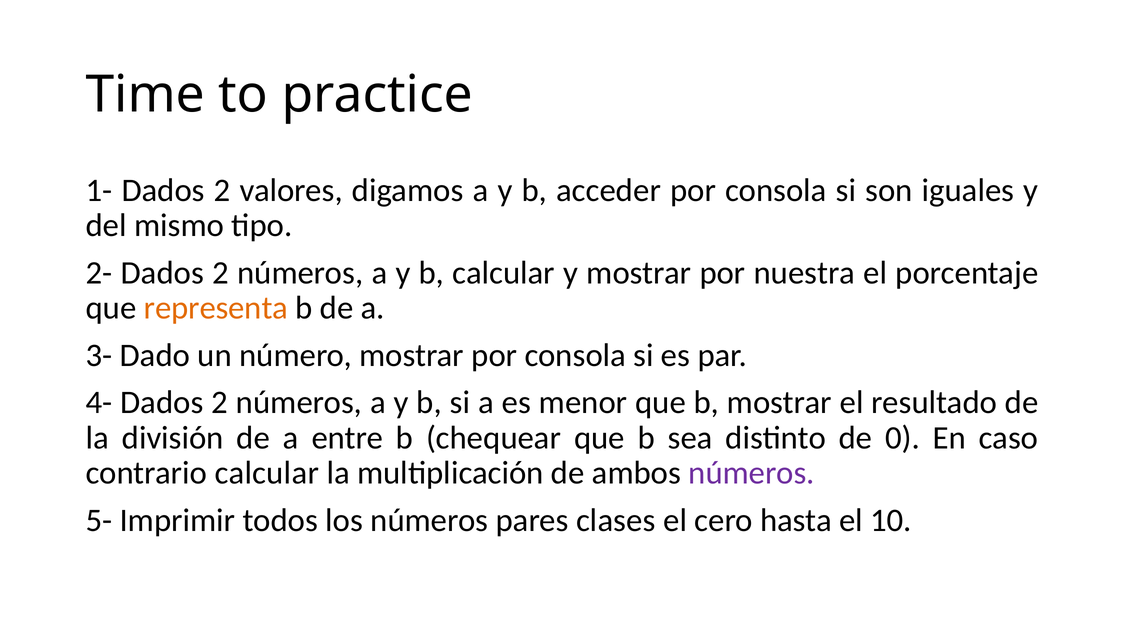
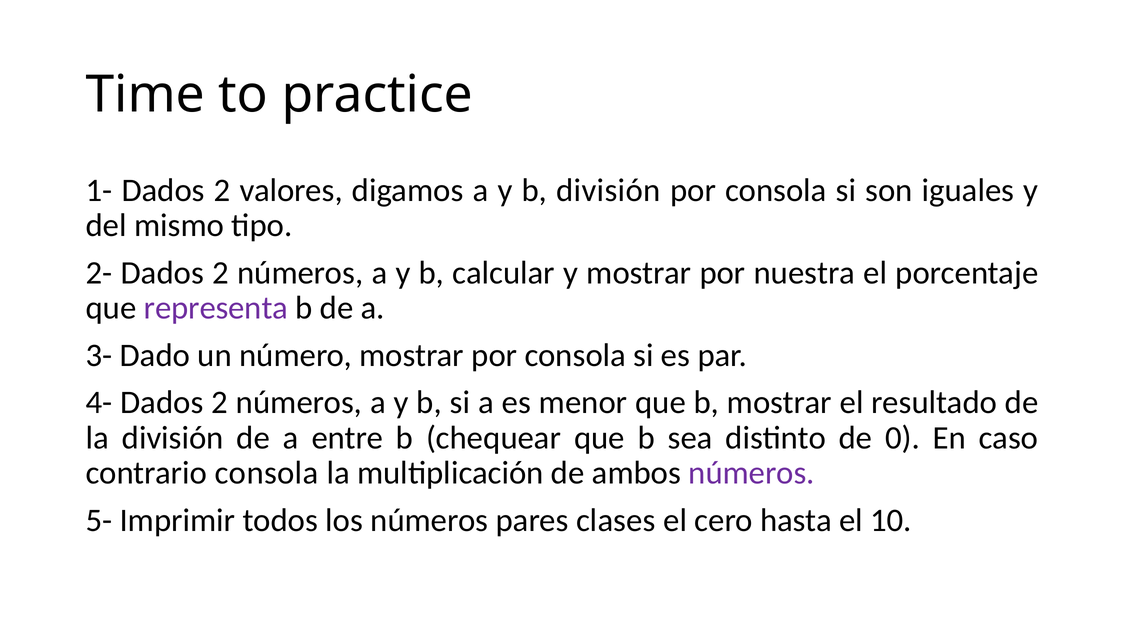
b acceder: acceder -> división (608, 190)
representa colour: orange -> purple (216, 308)
contrario calcular: calcular -> consola (267, 473)
